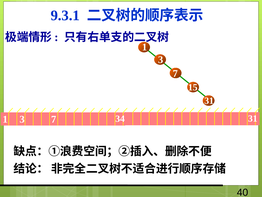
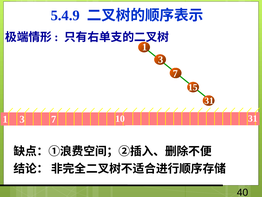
9.3.1: 9.3.1 -> 5.4.9 (65, 15)
34: 34 -> 10 (120, 118)
